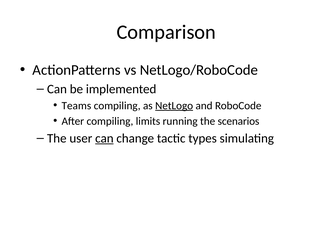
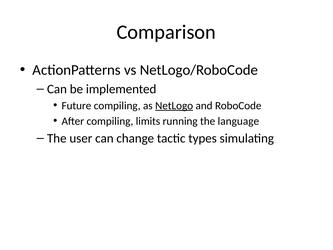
Teams: Teams -> Future (76, 106)
scenarios: scenarios -> language (238, 121)
can underline: present -> none (104, 138)
